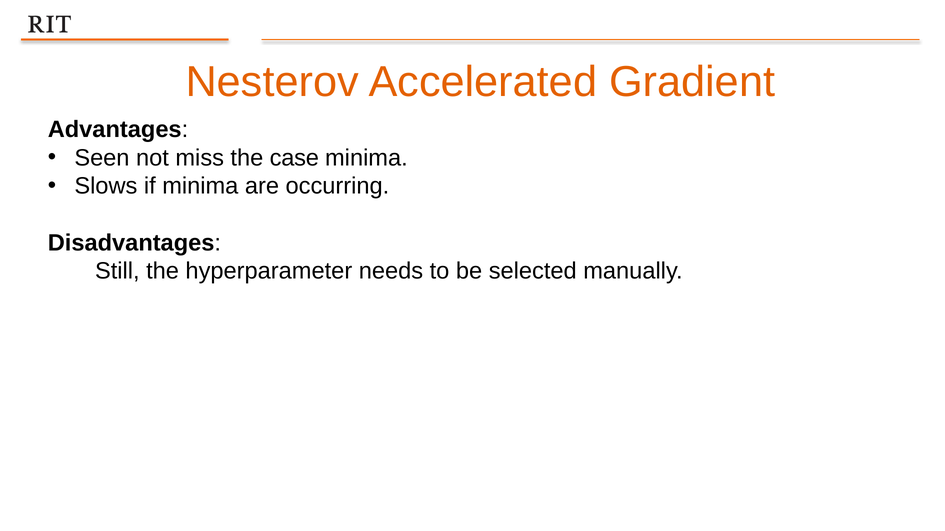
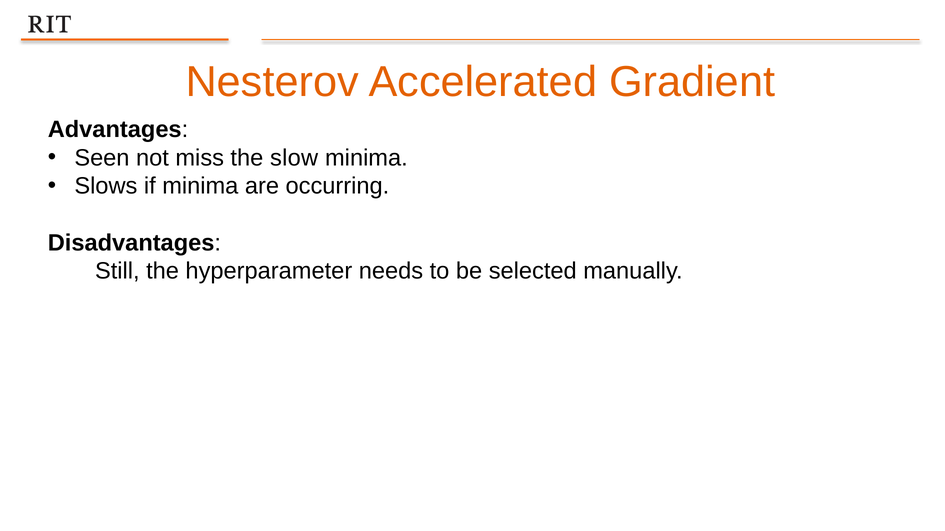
case: case -> slow (294, 158)
